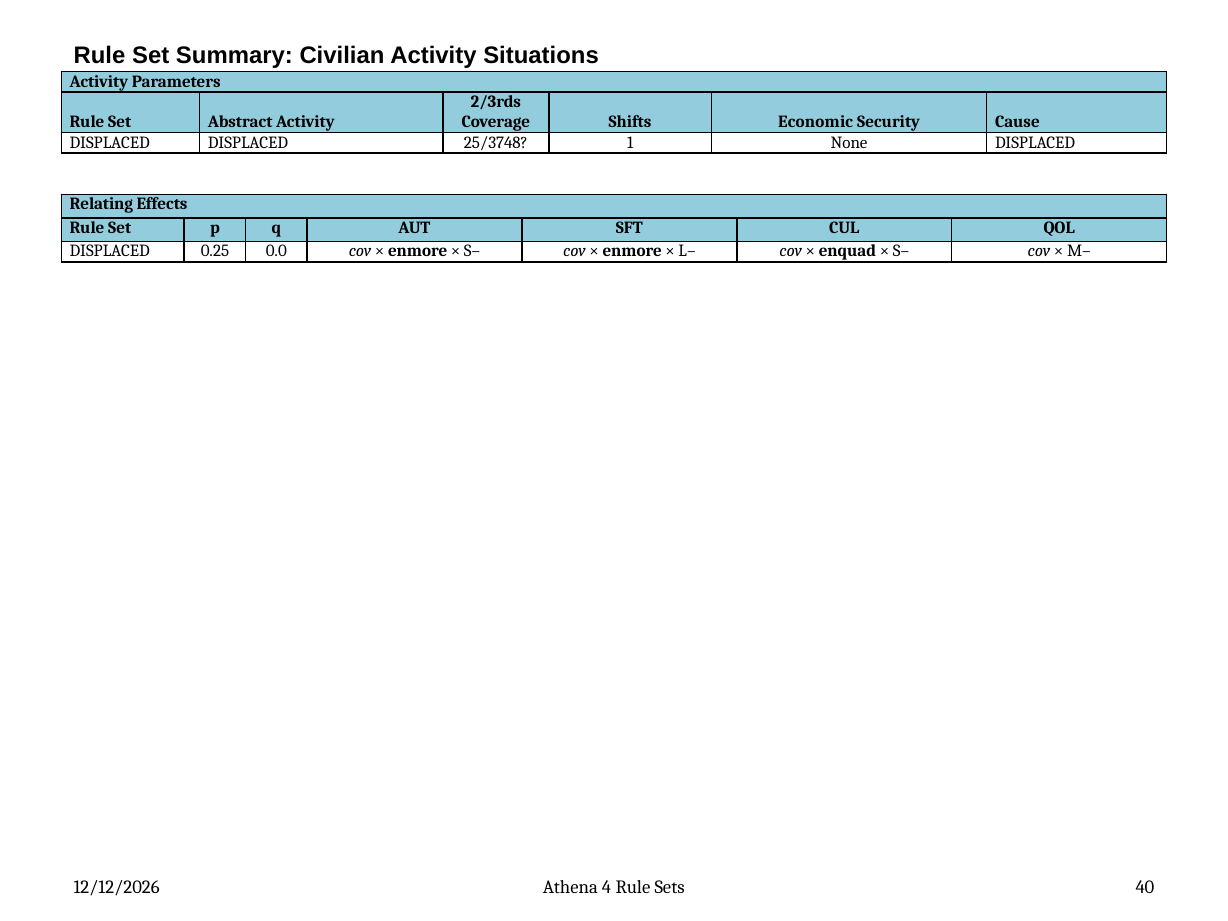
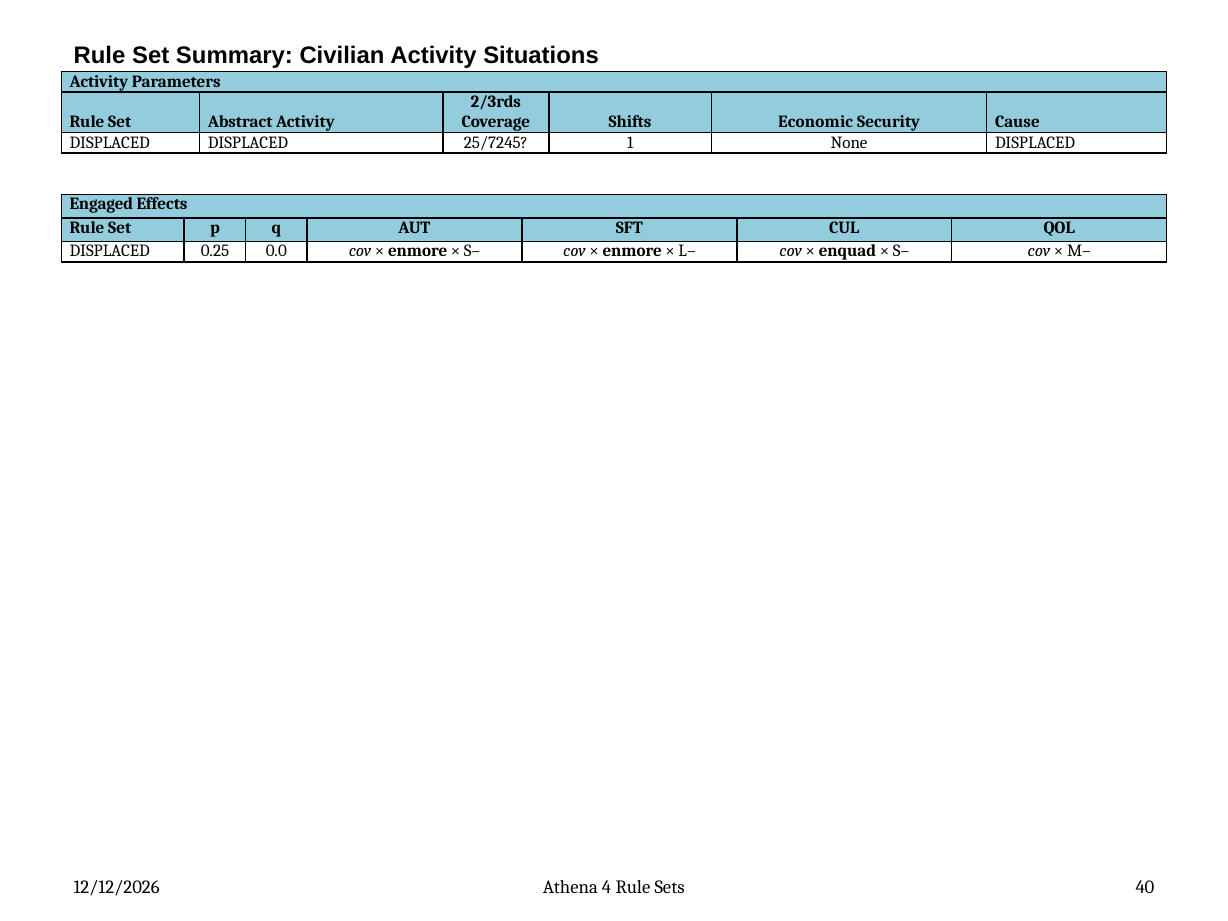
25/3748: 25/3748 -> 25/7245 (496, 142)
Relating: Relating -> Engaged (101, 204)
